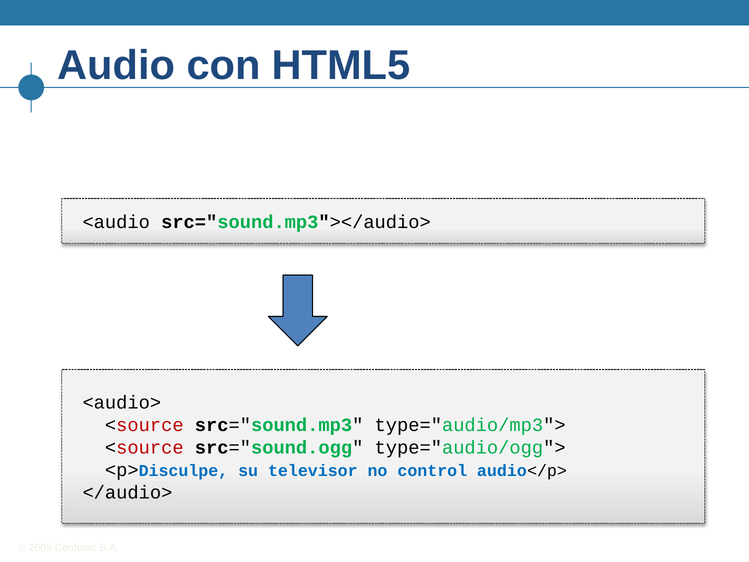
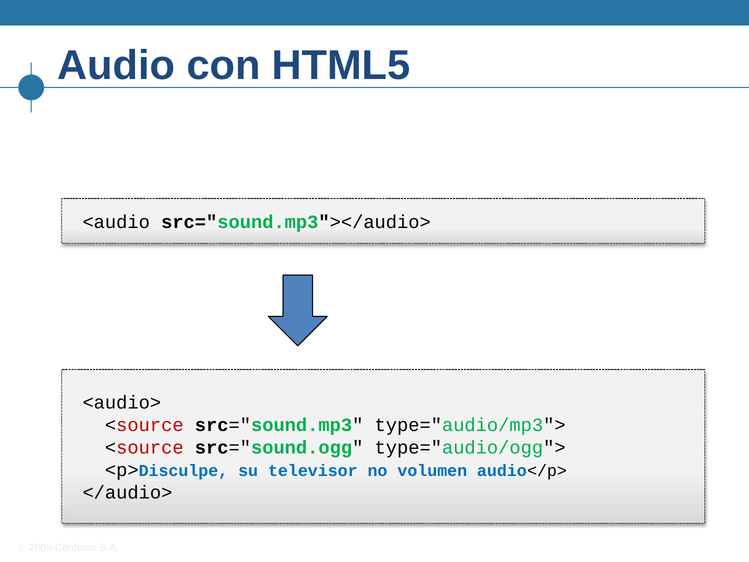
control: control -> volumen (432, 471)
